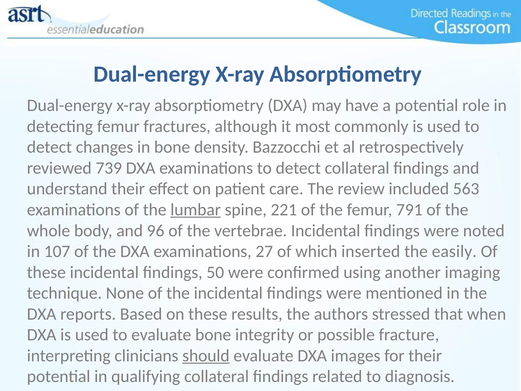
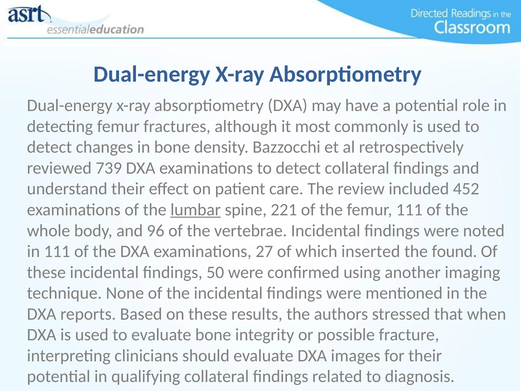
563: 563 -> 452 (466, 189)
femur 791: 791 -> 111 (409, 210)
in 107: 107 -> 111 (57, 251)
easily: easily -> found (454, 251)
should underline: present -> none (206, 356)
